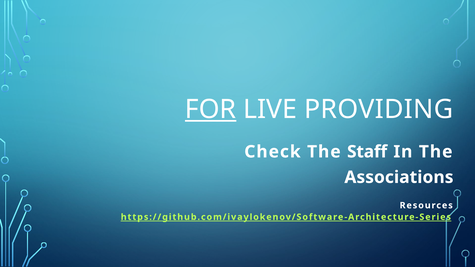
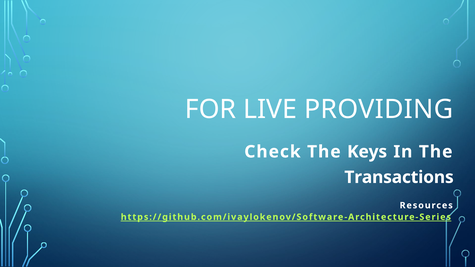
FOR underline: present -> none (211, 109)
Staff: Staff -> Keys (367, 152)
Associations: Associations -> Transactions (399, 177)
